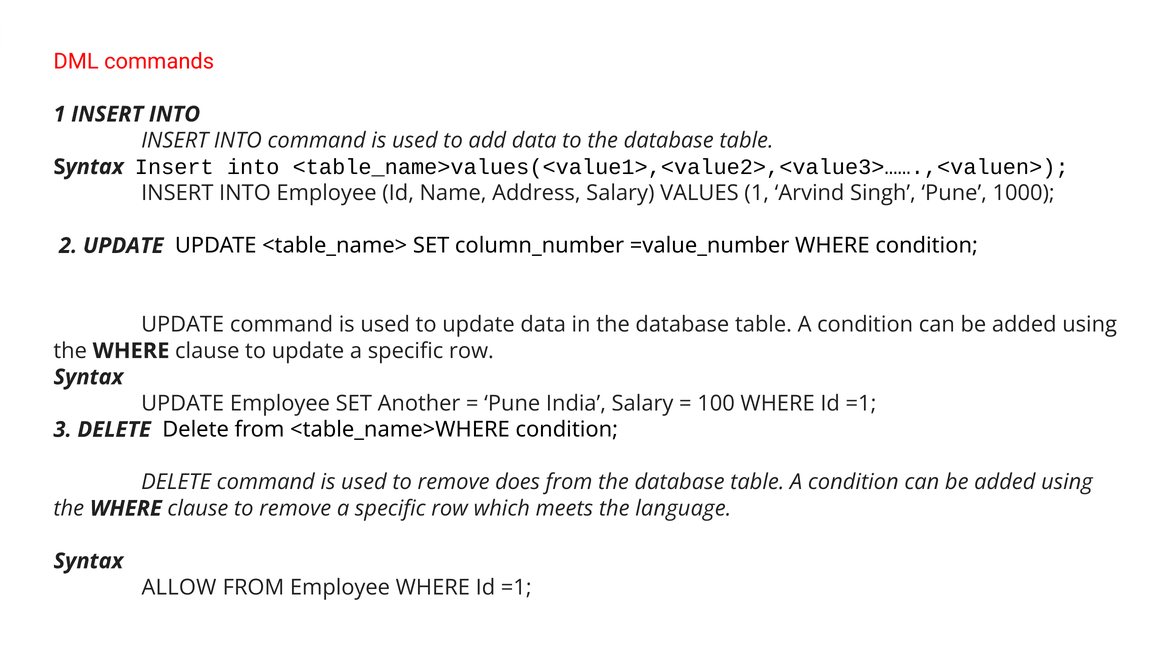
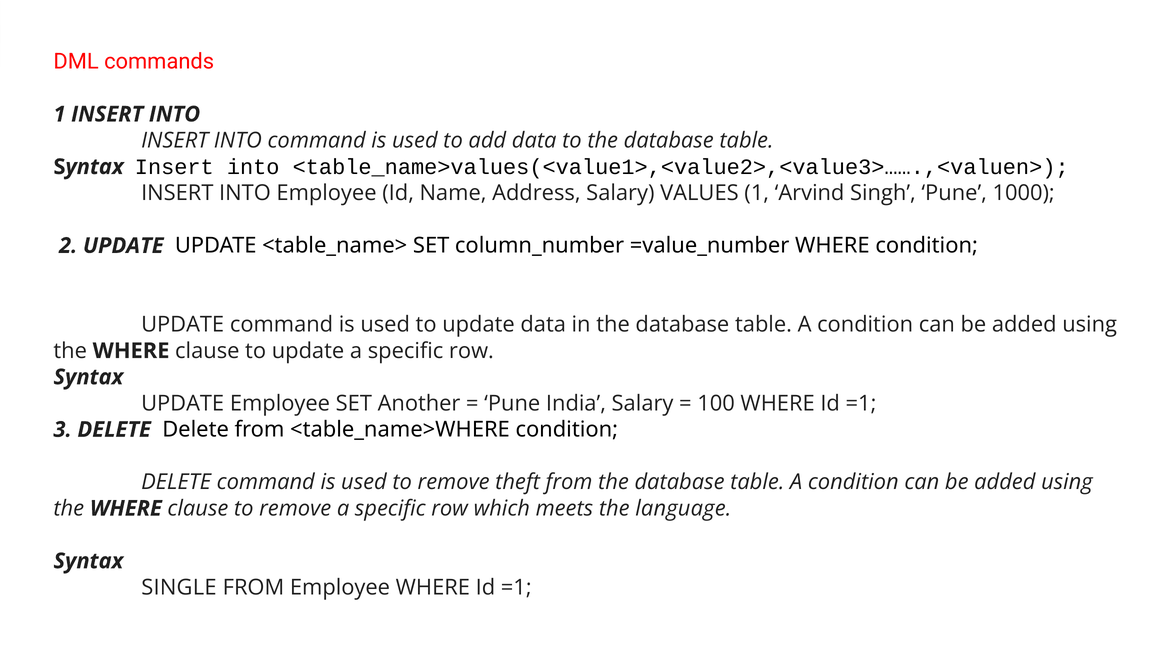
does: does -> theft (518, 483)
ALLOW: ALLOW -> SINGLE (179, 588)
